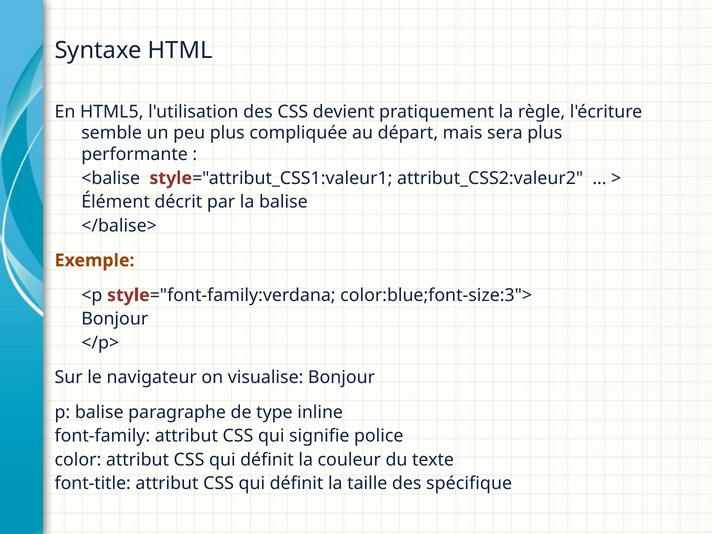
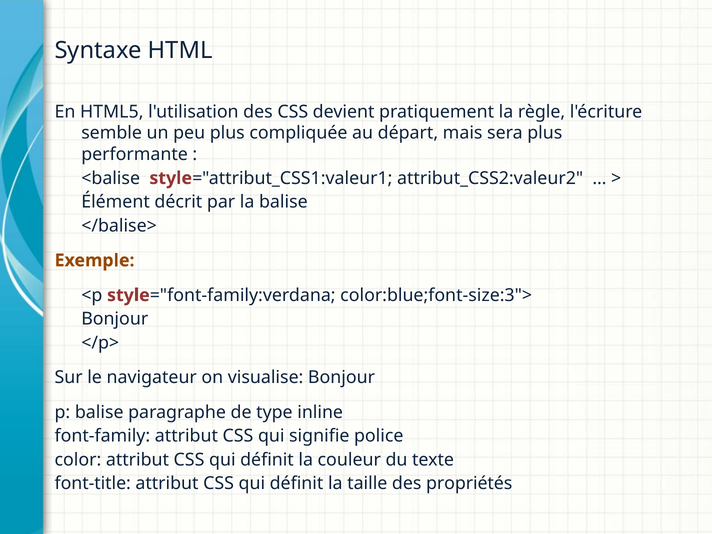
spécifique: spécifique -> propriétés (469, 484)
